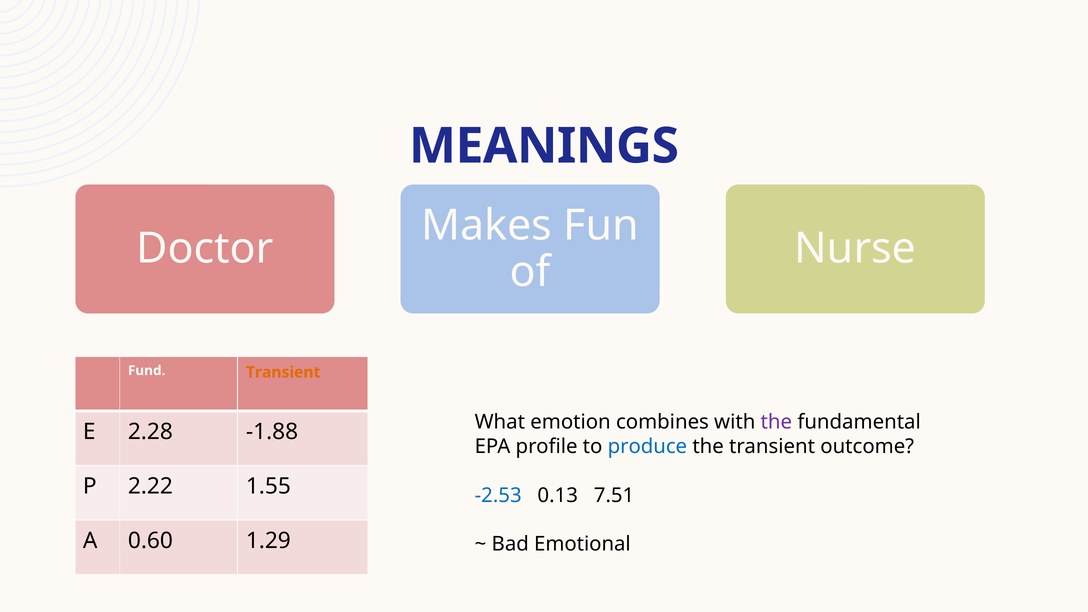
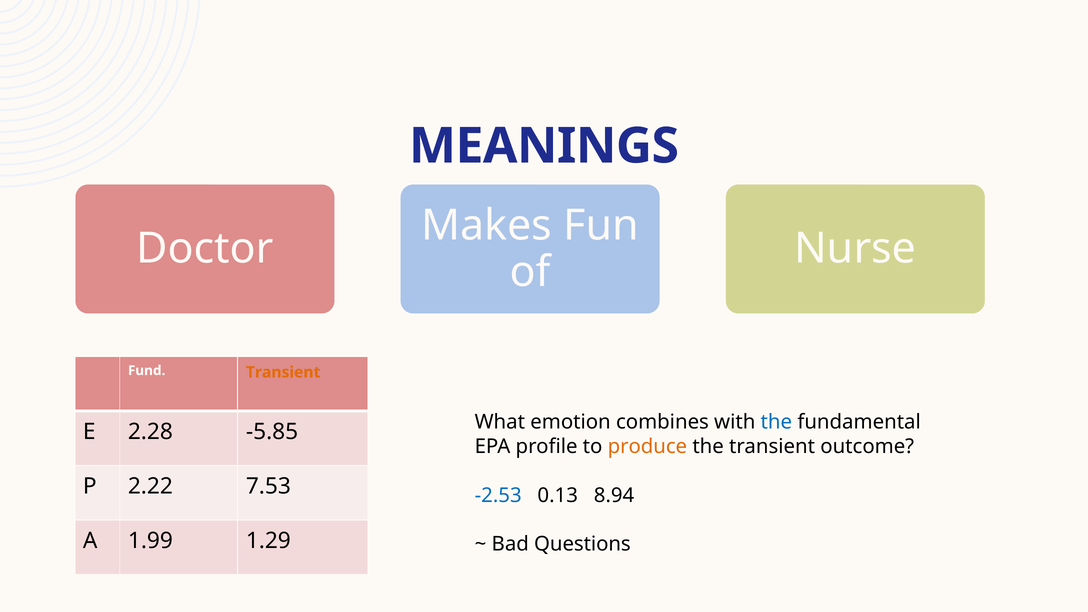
the colour: purple -> blue (776, 422)
-1.88: -1.88 -> -5.85 (272, 432)
produce colour: blue -> orange (647, 446)
1.55: 1.55 -> 7.53 (268, 486)
7.51: 7.51 -> 8.94 (614, 495)
0.60: 0.60 -> 1.99 (150, 541)
Emotional: Emotional -> Questions (582, 544)
